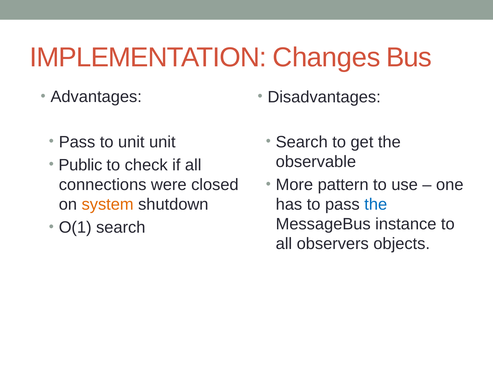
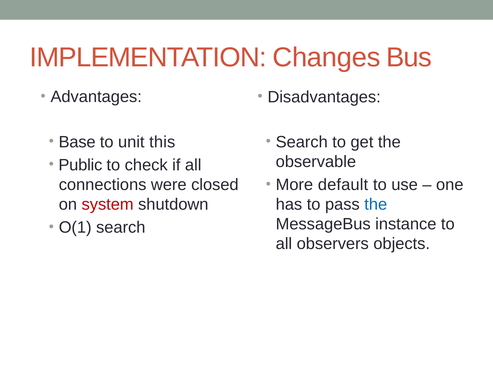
Pass: Pass -> Base (77, 142)
unit unit: unit -> this (162, 142)
pattern: pattern -> default (343, 185)
system colour: orange -> red (108, 204)
